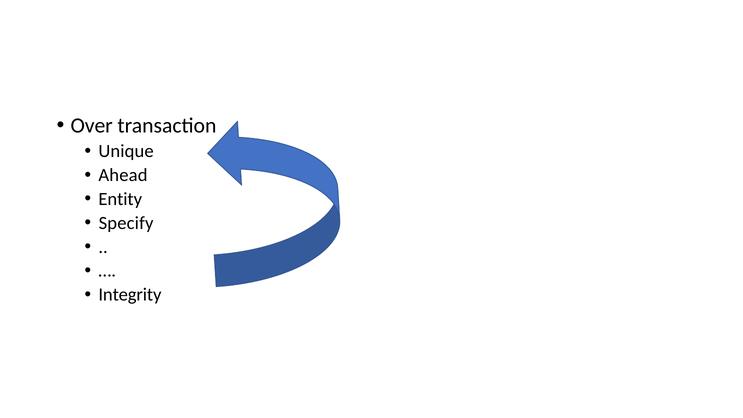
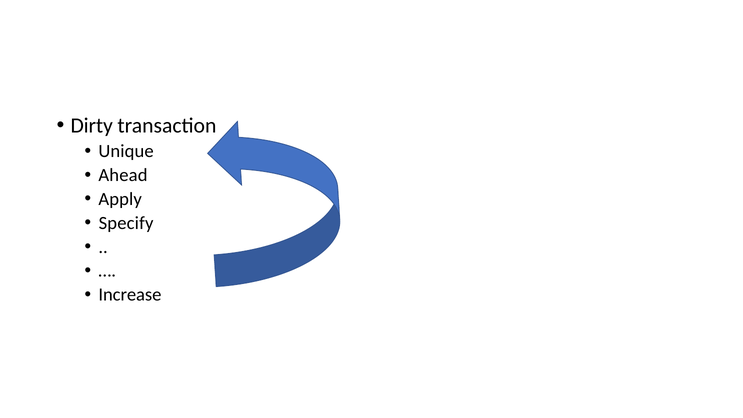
Over: Over -> Dirty (92, 126)
Entity: Entity -> Apply (120, 199)
Integrity: Integrity -> Increase (130, 295)
